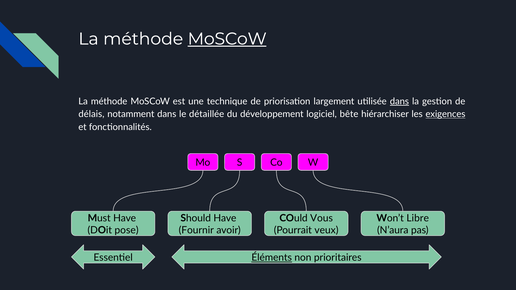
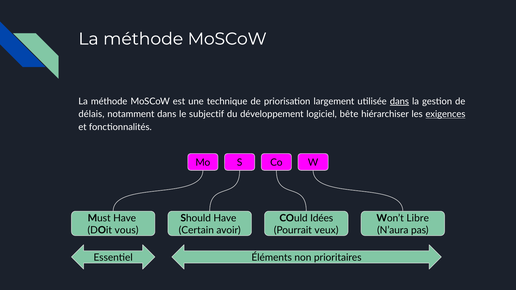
MoSCoW underline: present -> none (227, 39)
détaillée: détaillée -> subjectif (207, 114)
Vous: Vous -> Idées (322, 218)
pose: pose -> vous (127, 230)
Fournir: Fournir -> Certain (196, 230)
Éléments underline: present -> none (272, 258)
